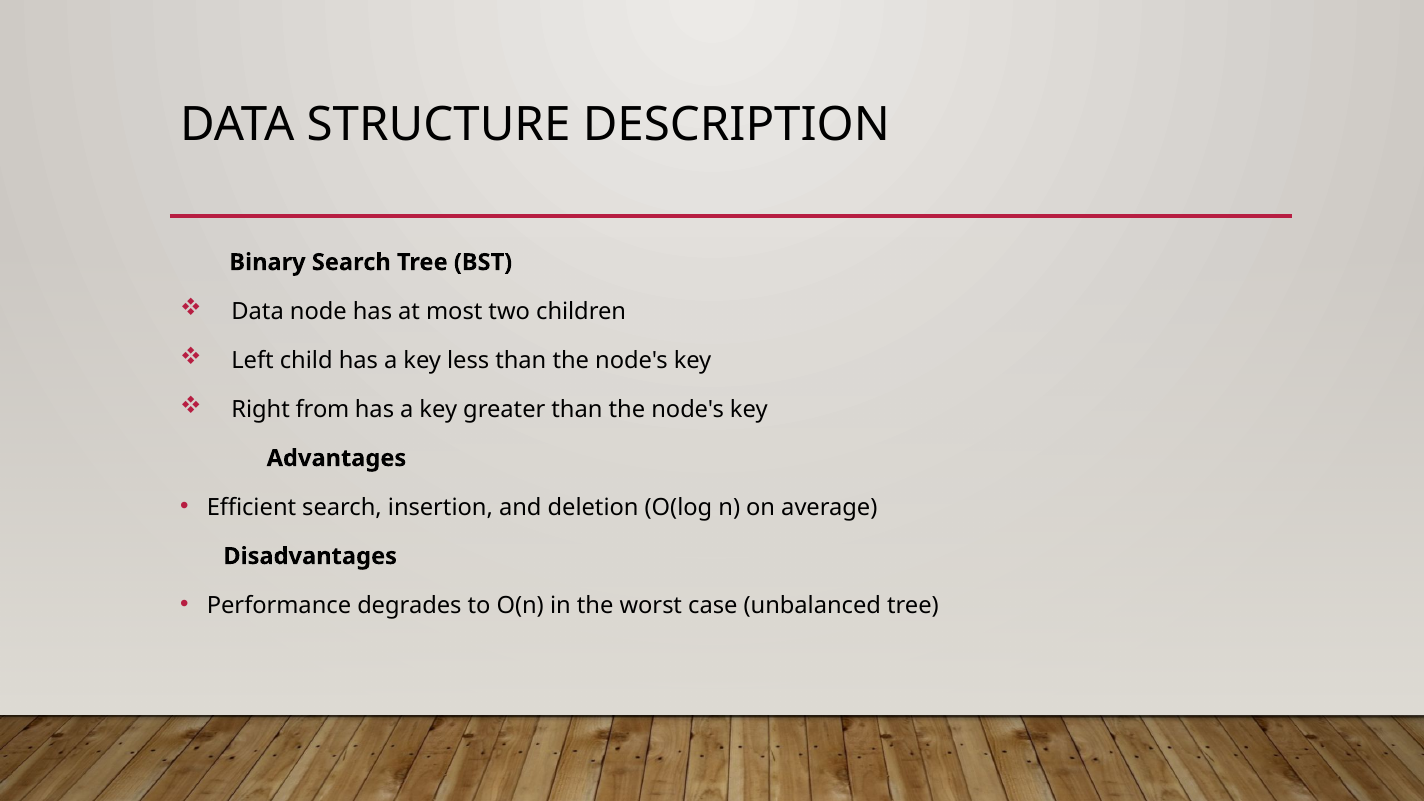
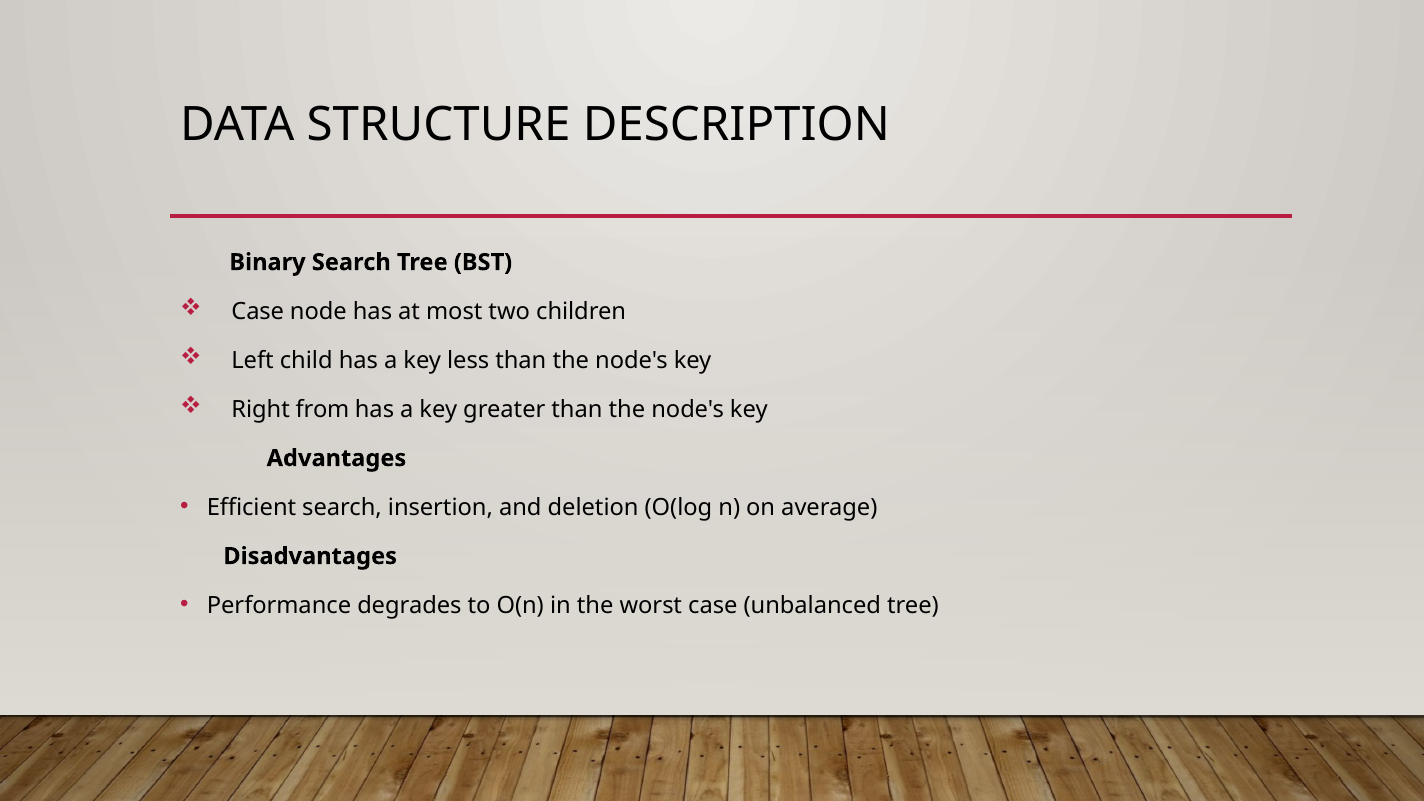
Data: Data -> Case (258, 311)
